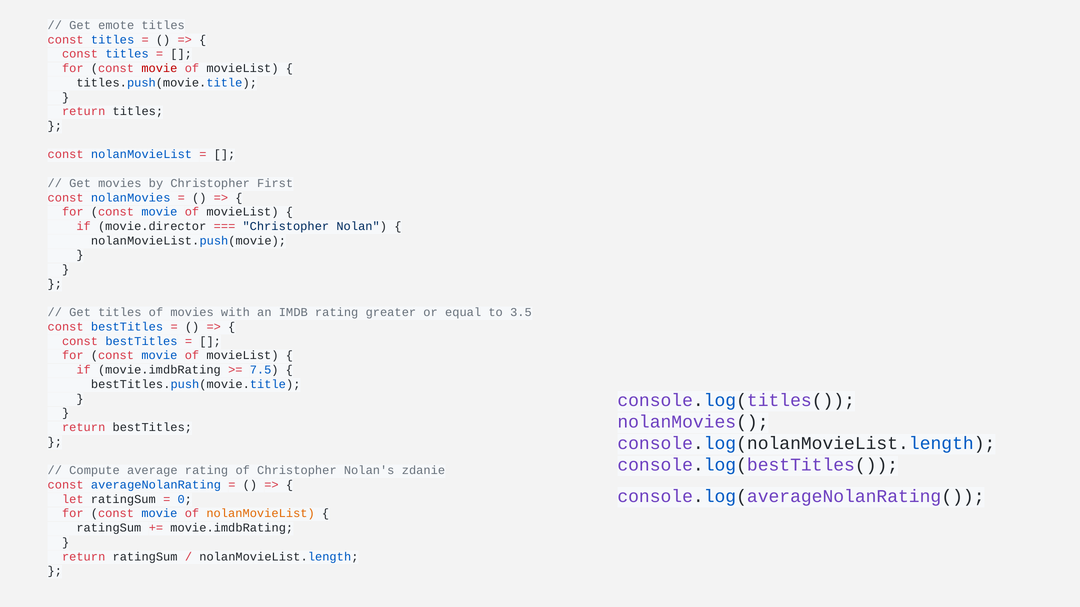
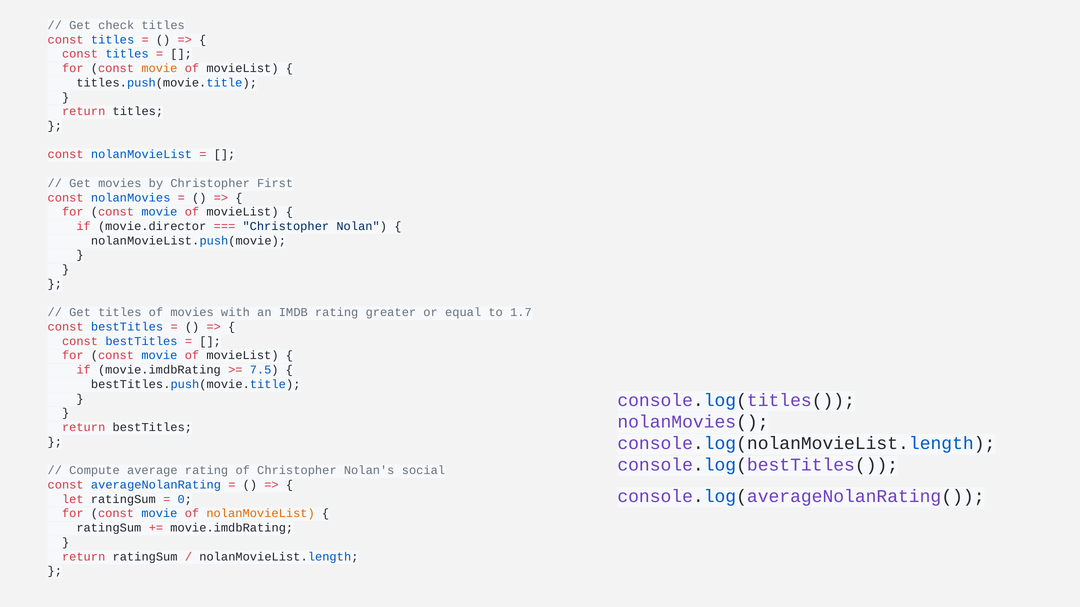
emote: emote -> check (116, 25)
movie colour: red -> orange (159, 68)
3.5: 3.5 -> 1.7 (521, 313)
zdanie: zdanie -> social (423, 471)
